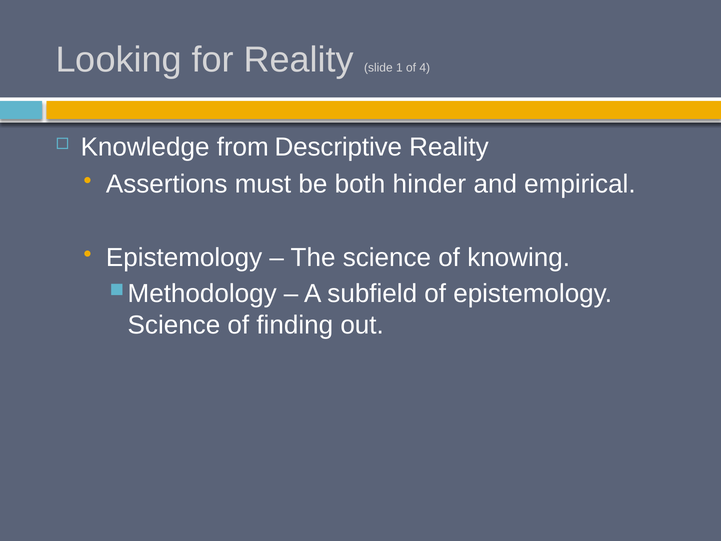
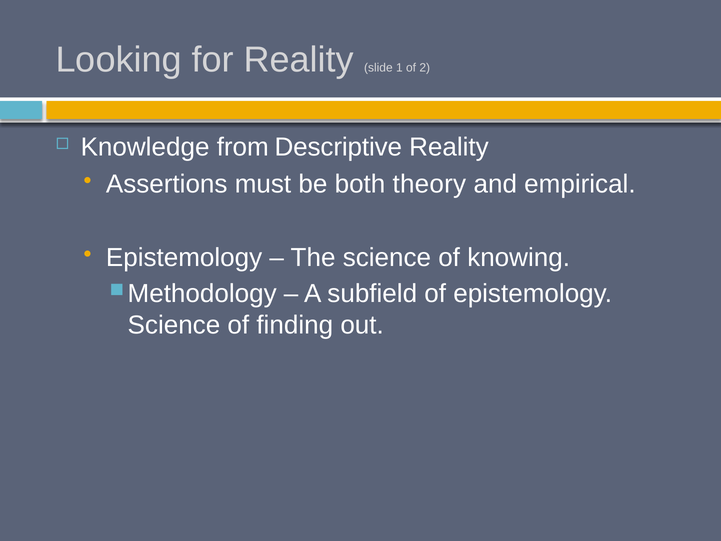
4: 4 -> 2 (425, 68)
hinder: hinder -> theory (429, 184)
